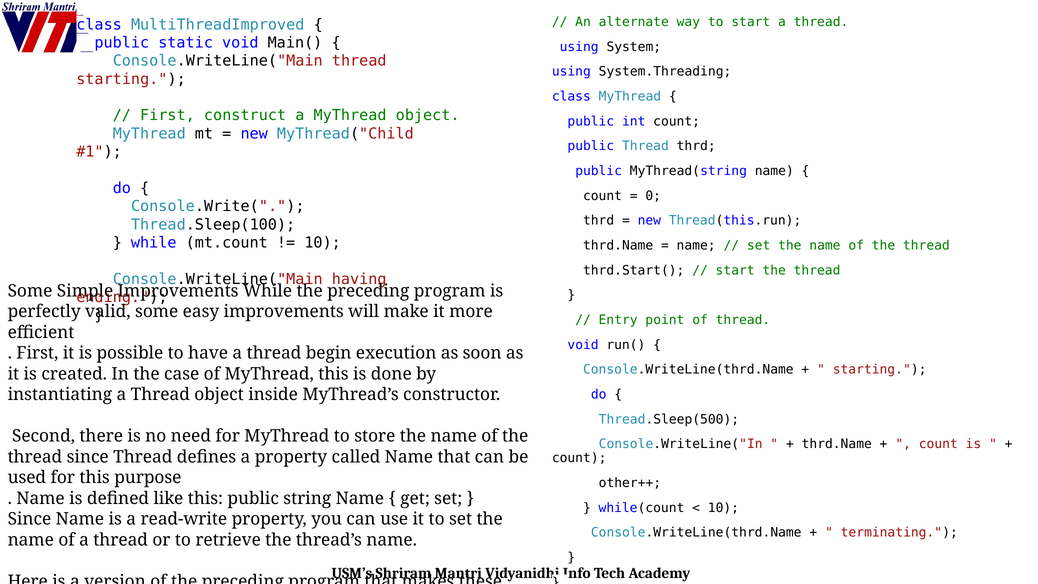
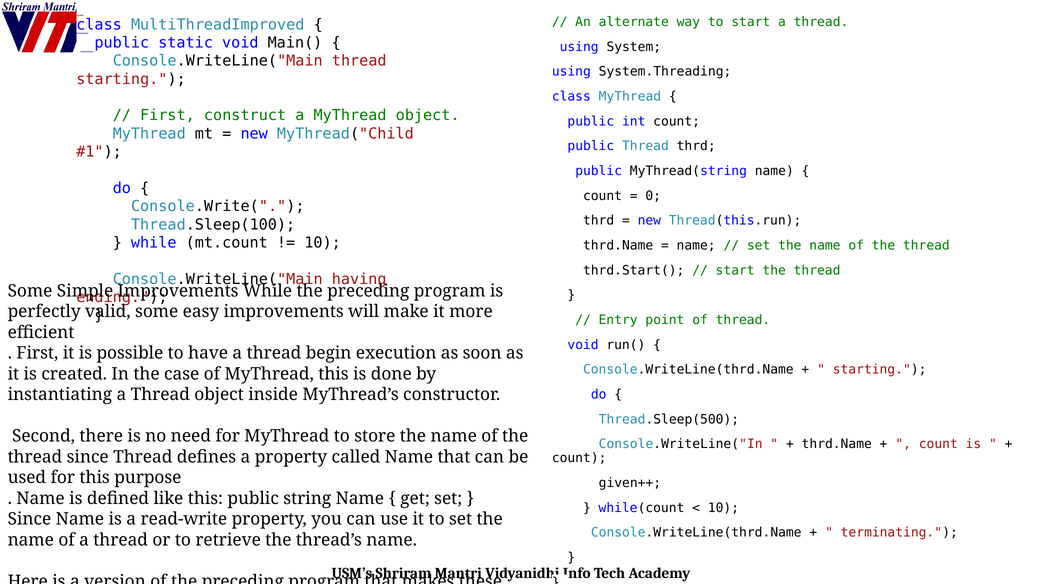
other++: other++ -> given++ (630, 483)
